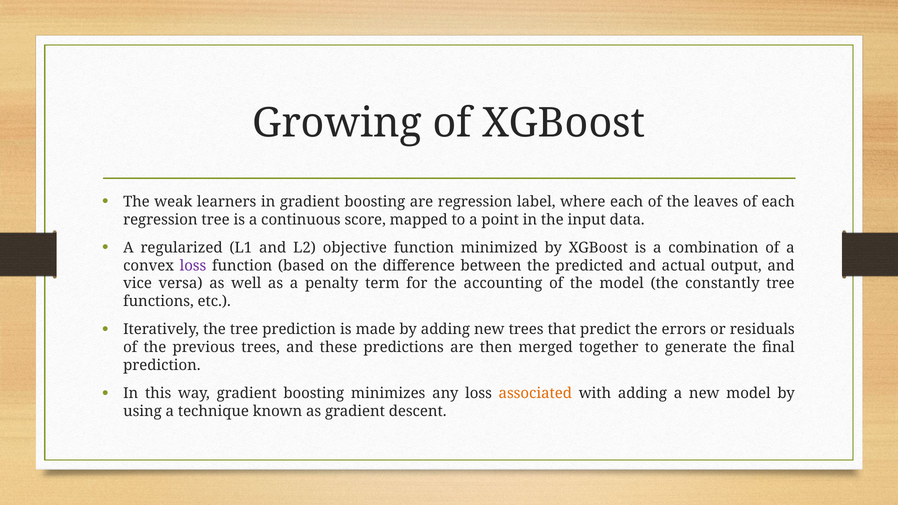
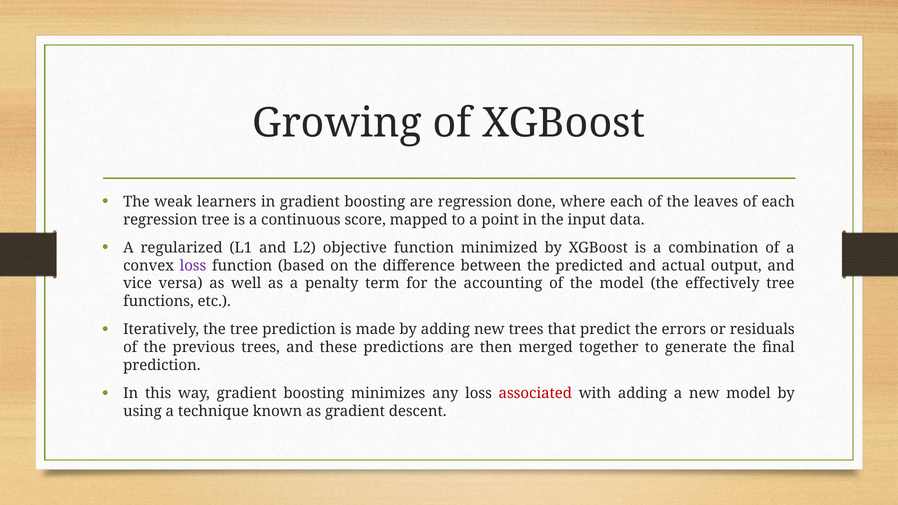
label: label -> done (536, 202)
constantly: constantly -> effectively (722, 284)
associated colour: orange -> red (535, 394)
